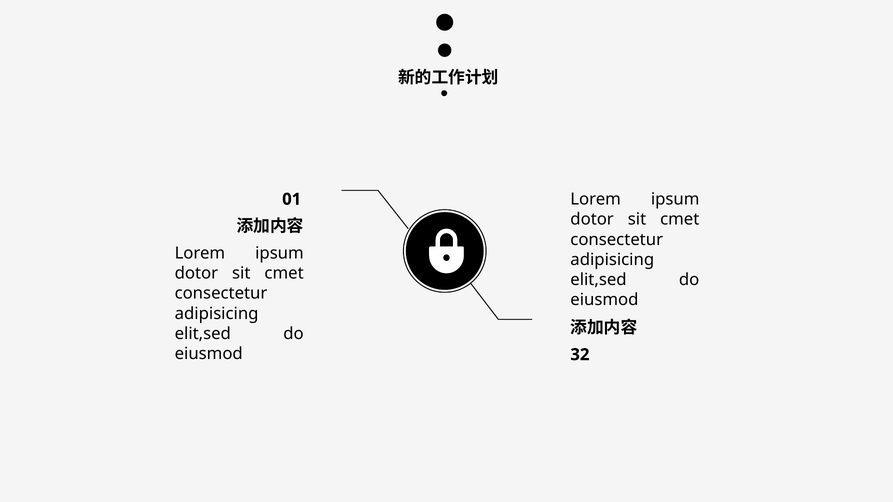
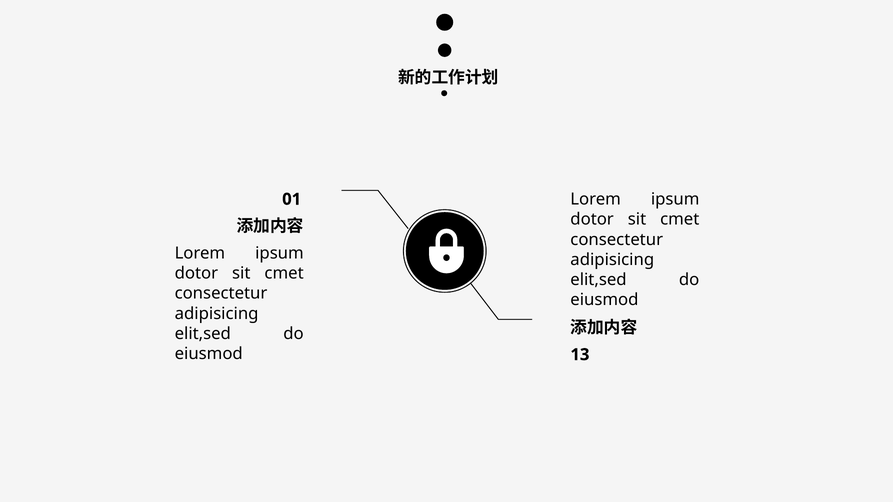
32: 32 -> 13 (580, 355)
